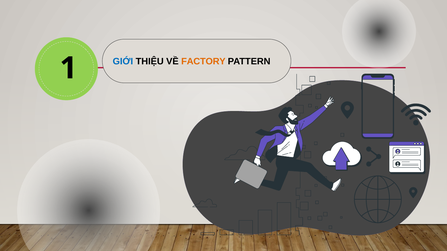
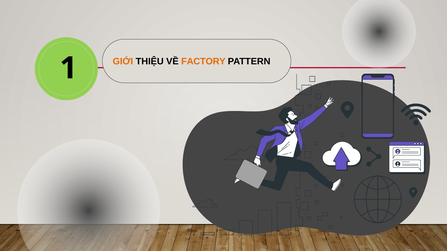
GIỚI colour: blue -> orange (123, 61)
